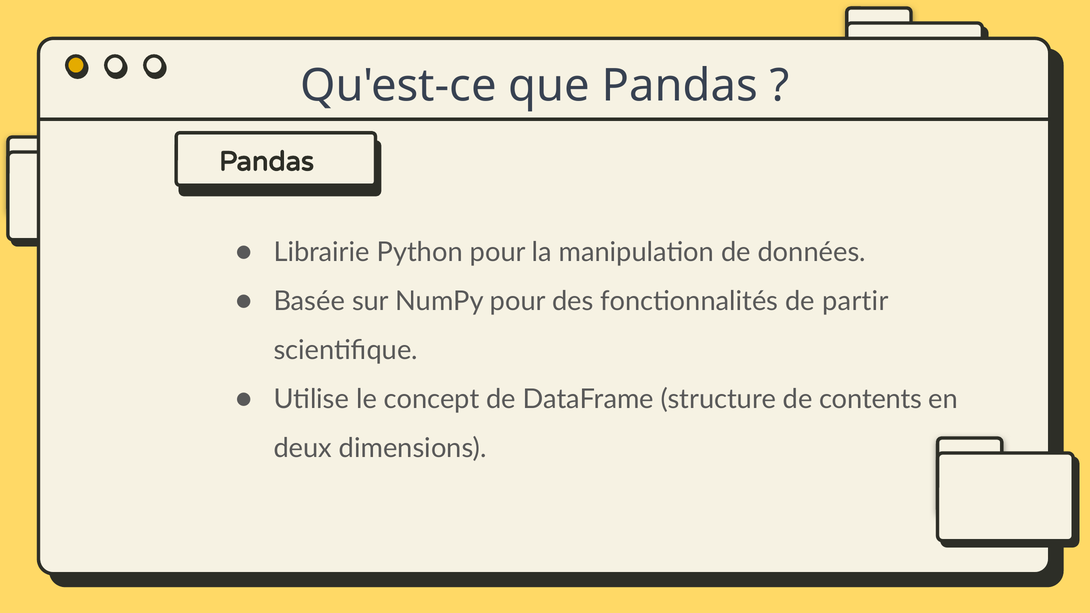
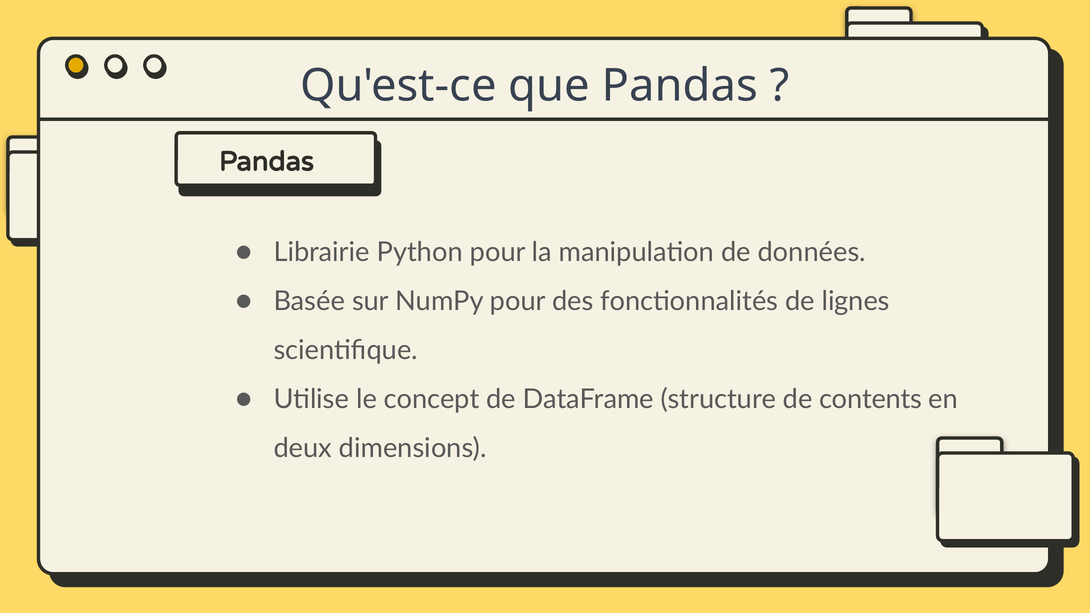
partir: partir -> lignes (856, 301)
